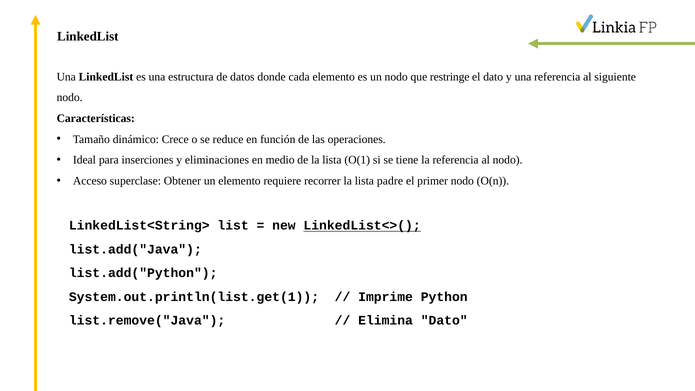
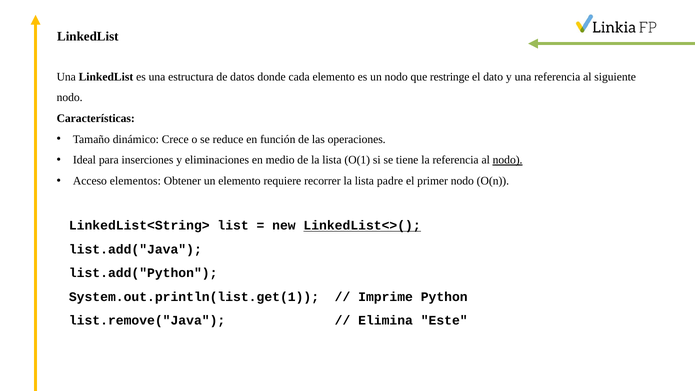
nodo underline: none -> present (508, 160)
superclase: superclase -> elementos (135, 181)
Elimina Dato: Dato -> Este (444, 321)
